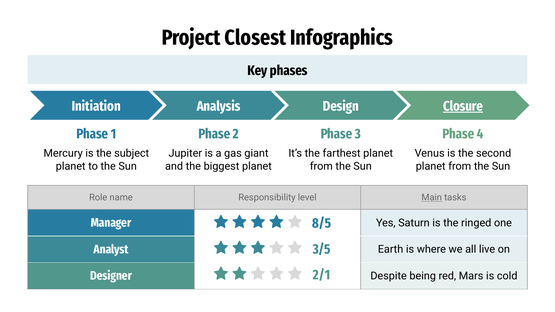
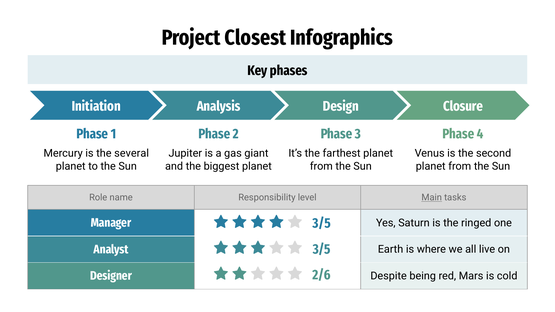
Closure underline: present -> none (463, 106)
subject: subject -> several (132, 153)
8/5: 8/5 -> 3/5 (322, 223)
2/1: 2/1 -> 2/6 (322, 275)
